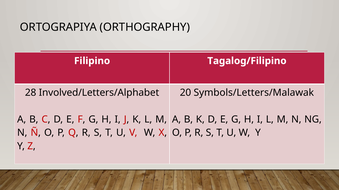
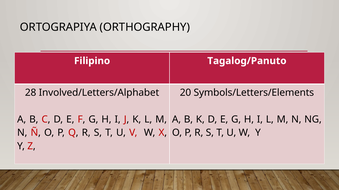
Tagalog/Filipino: Tagalog/Filipino -> Tagalog/Panuto (247, 61)
Symbols/Letters/Malawak: Symbols/Letters/Malawak -> Symbols/Letters/Elements (254, 93)
